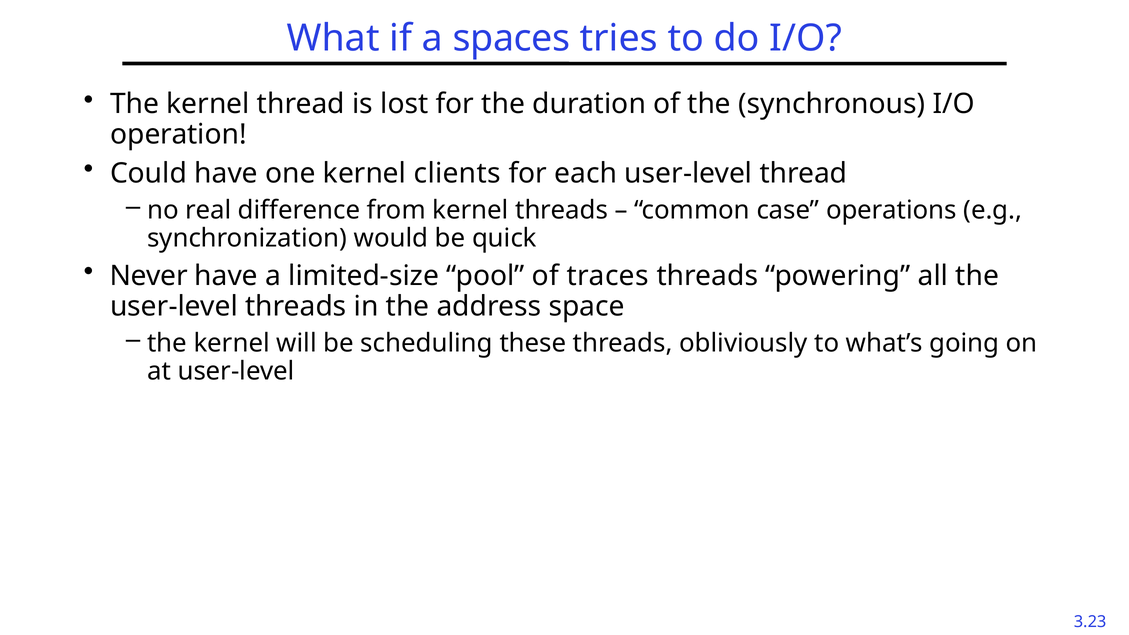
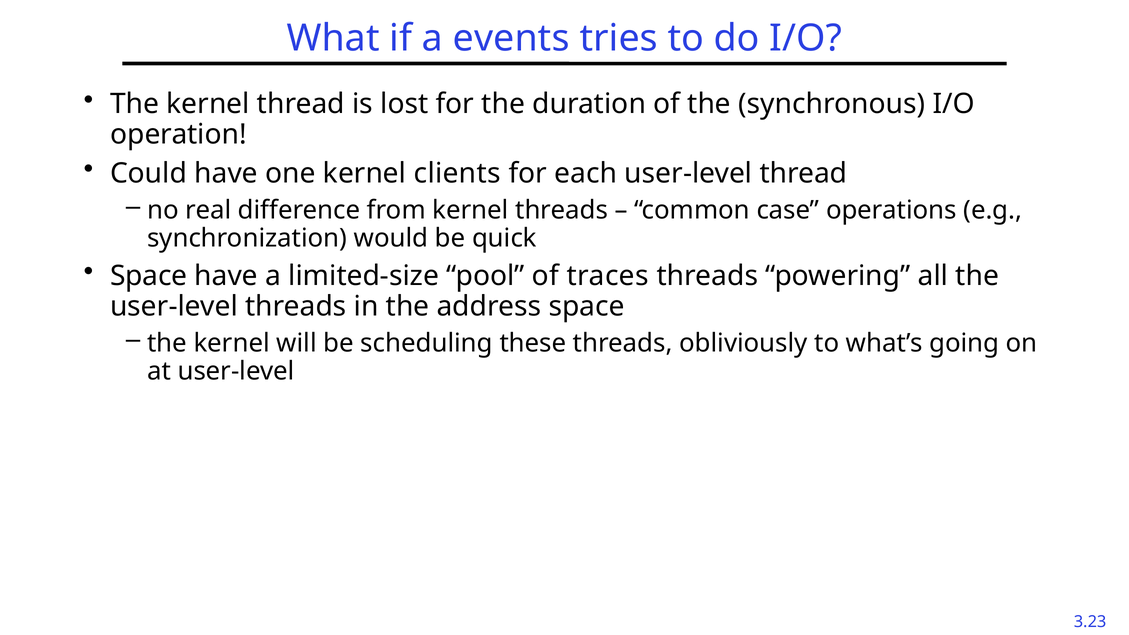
spaces: spaces -> events (511, 39)
Never: Never -> Space (149, 276)
